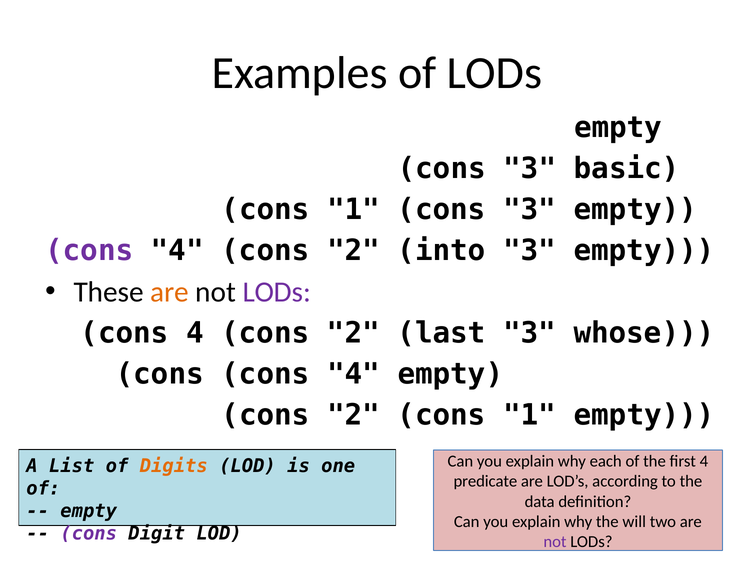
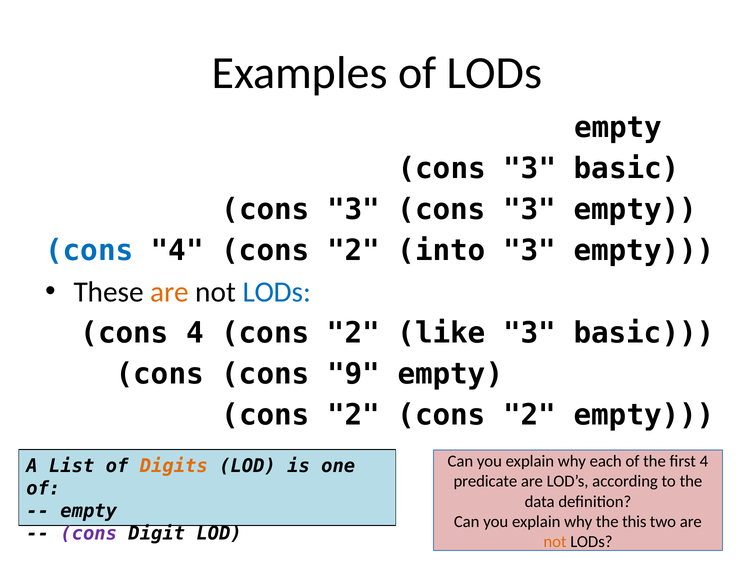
1: 1 -> 3 (354, 210)
cons colour: purple -> blue (89, 251)
LODs colour: purple -> blue (277, 292)
last: last -> like (442, 333)
whose: whose -> basic (644, 333)
cons cons 4: 4 -> 9 (354, 374)
2 cons 1: 1 -> 2 (530, 415)
will: will -> this (634, 522)
not colour: purple -> orange (555, 542)
